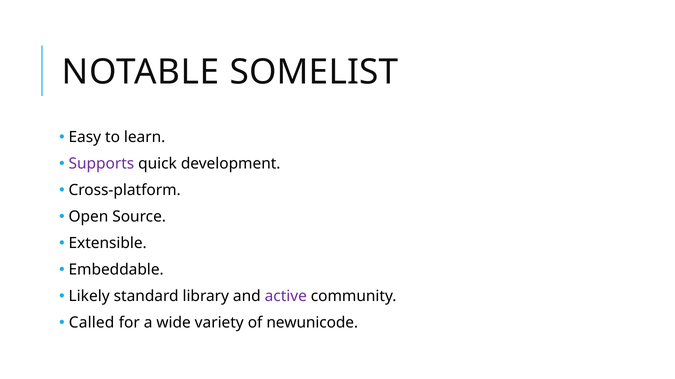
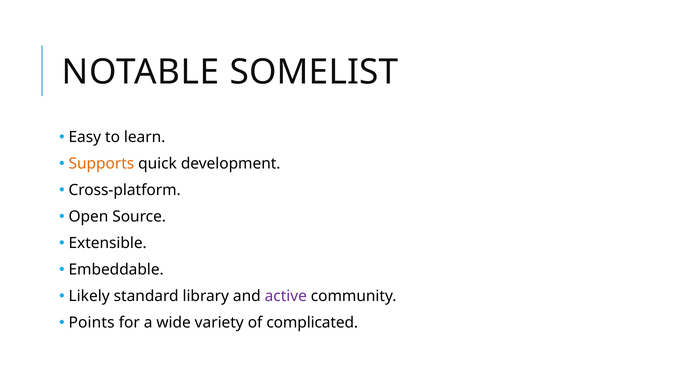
Supports colour: purple -> orange (101, 164)
Called: Called -> Points (92, 323)
newunicode: newunicode -> complicated (312, 323)
